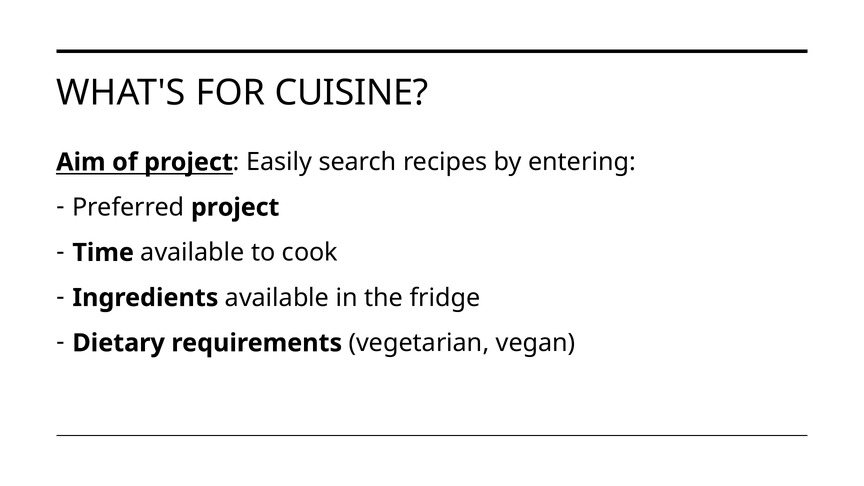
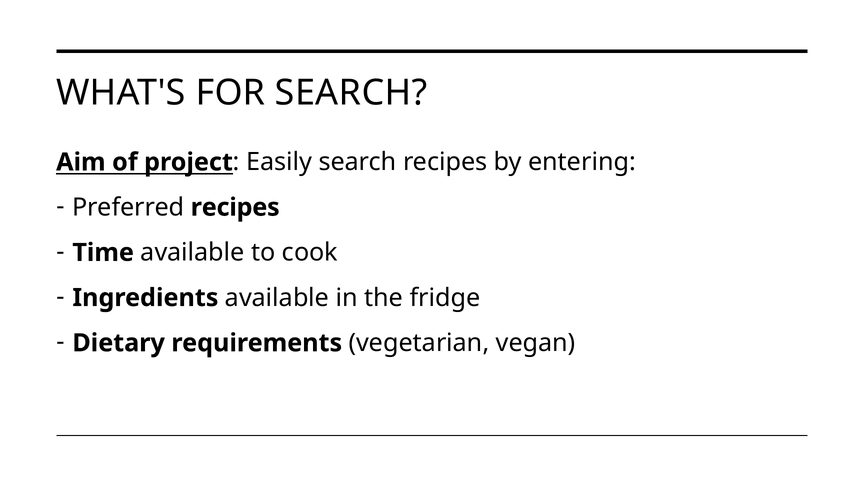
FOR CUISINE: CUISINE -> SEARCH (351, 93)
Preferred project: project -> recipes (235, 207)
